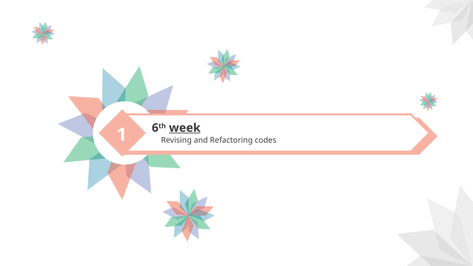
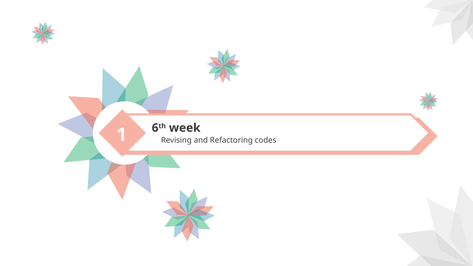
week underline: present -> none (185, 128)
